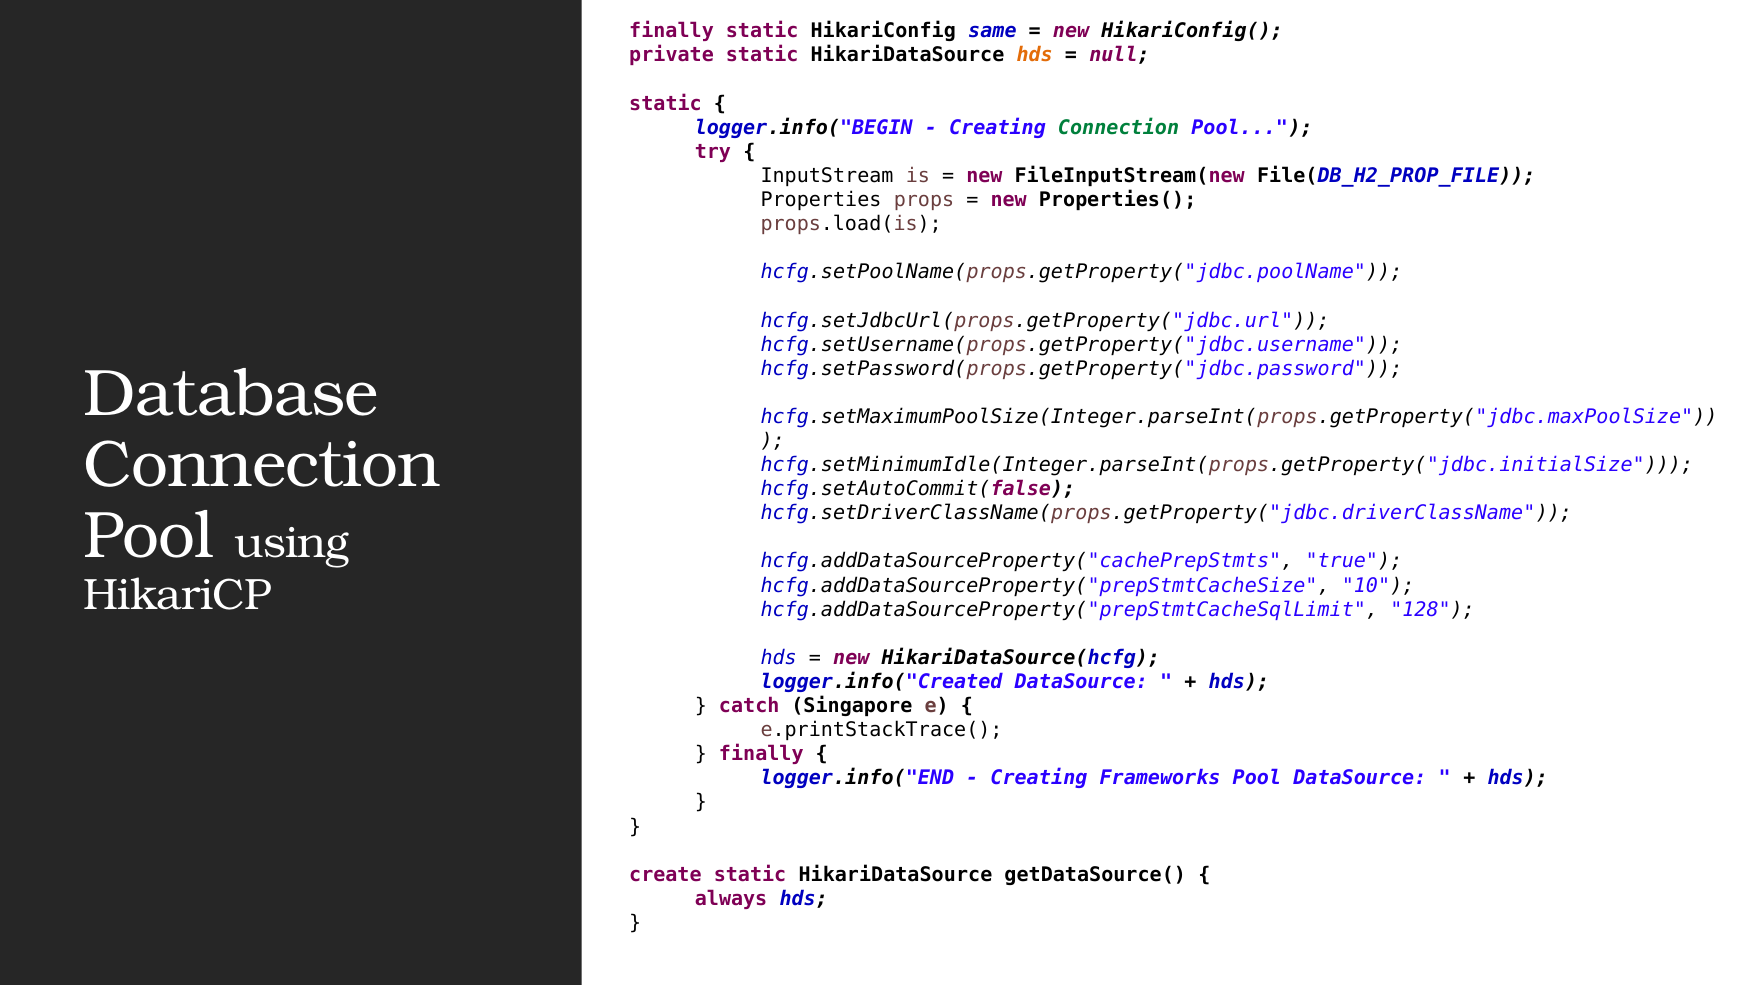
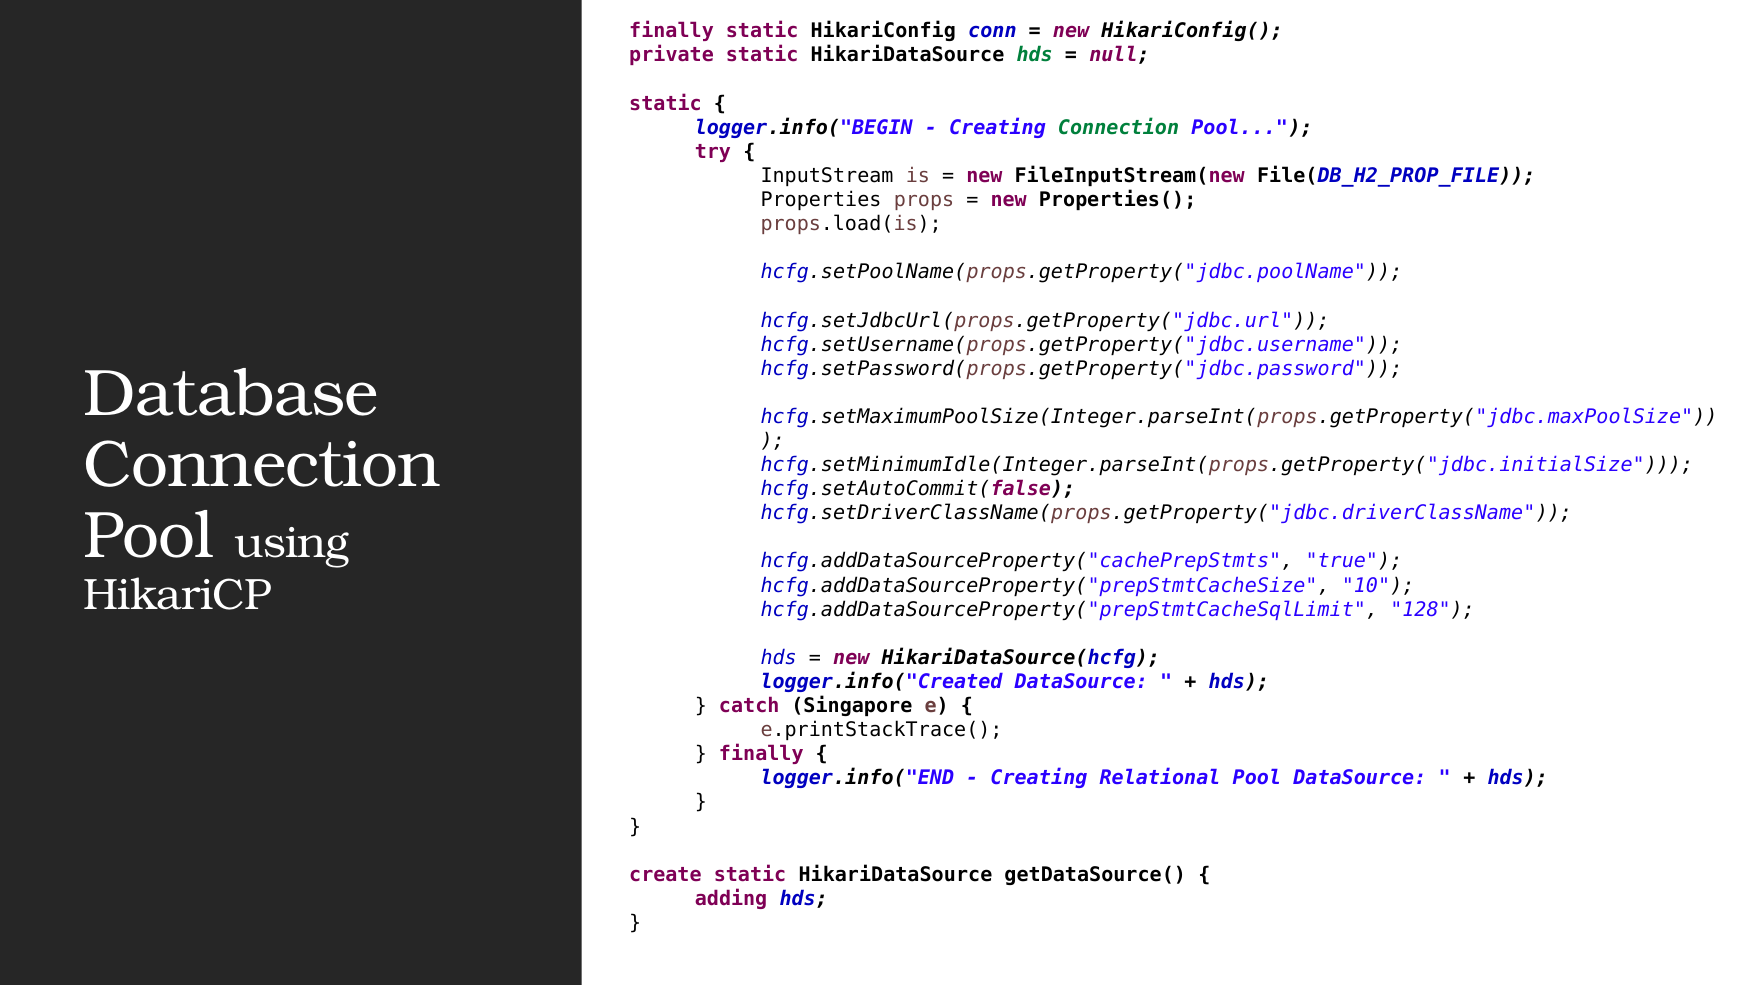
same: same -> conn (992, 31)
hds colour: orange -> green (1035, 55)
Frameworks: Frameworks -> Relational (1160, 778)
always: always -> adding (731, 899)
